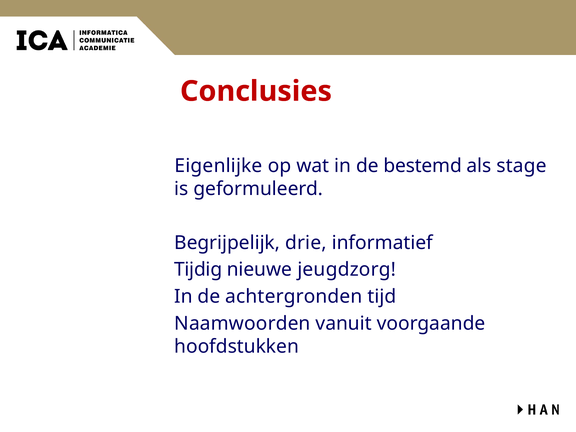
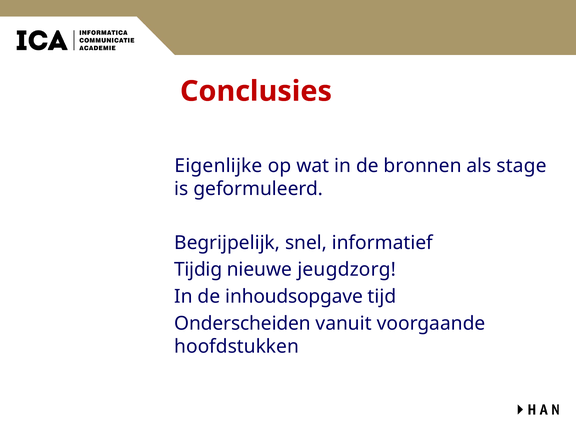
bestemd: bestemd -> bronnen (423, 166)
drie: drie -> snel (306, 243)
achtergronden: achtergronden -> inhoudsopgave (294, 296)
Naamwoorden: Naamwoorden -> Onderscheiden (243, 323)
